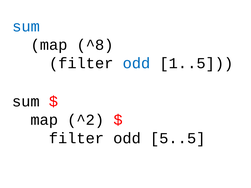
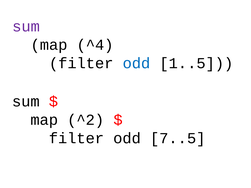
sum colour: blue -> purple (26, 27)
^8: ^8 -> ^4 (95, 45)
5..5: 5..5 -> 7..5 (178, 138)
